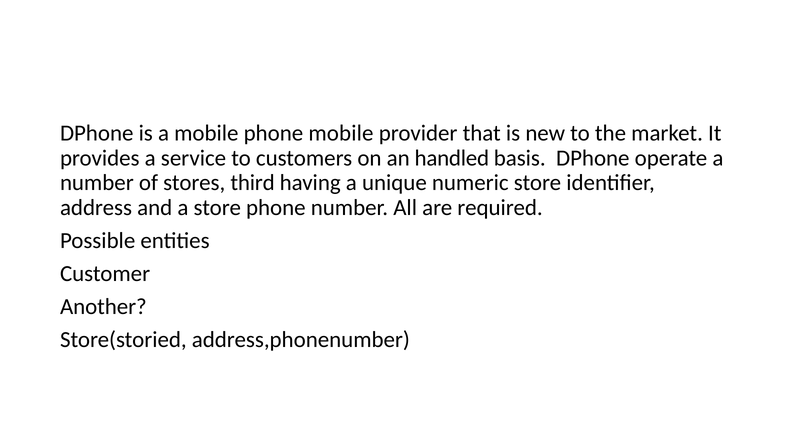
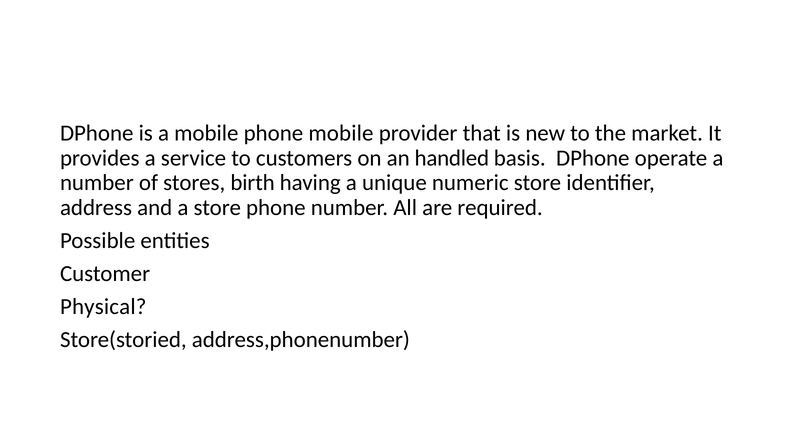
third: third -> birth (253, 183)
Another: Another -> Physical (103, 306)
